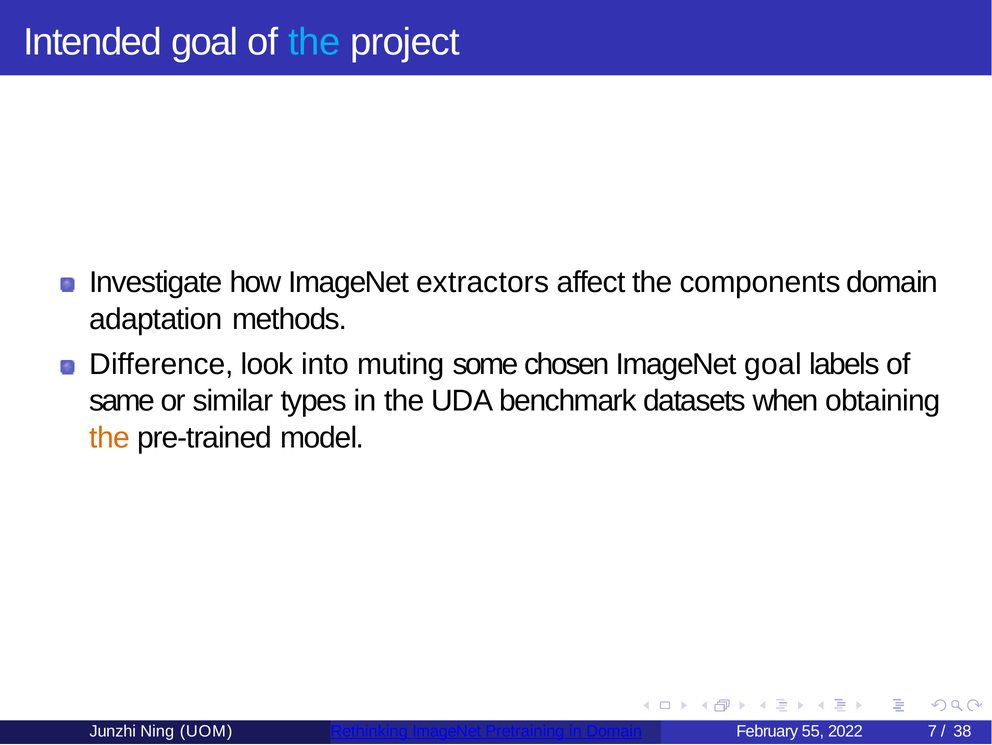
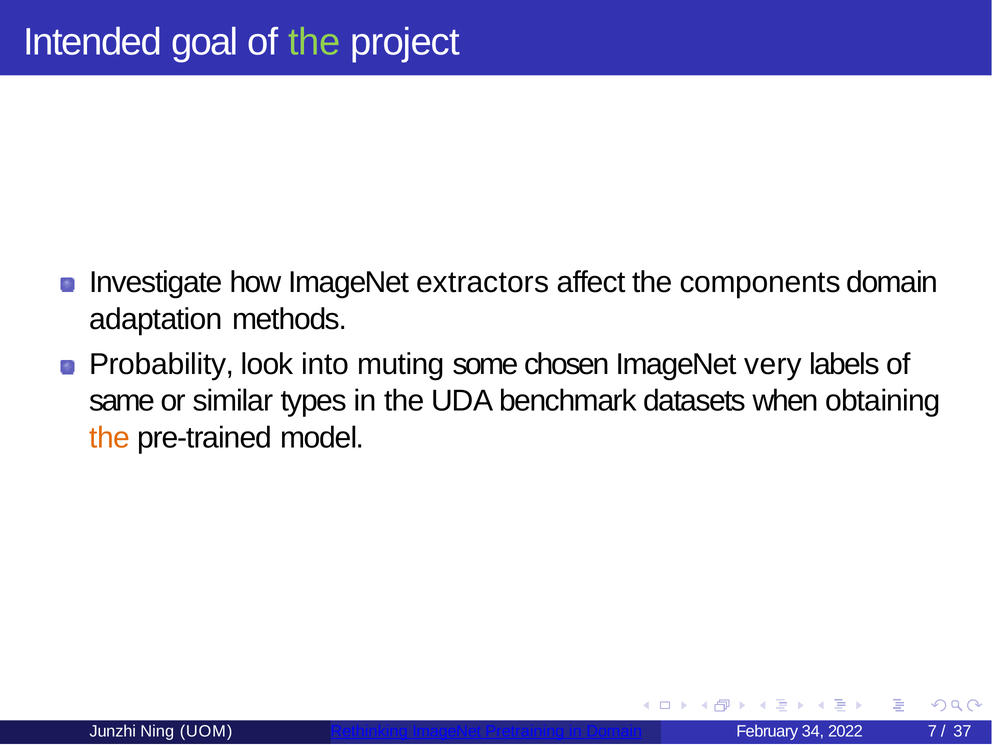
the colour: light blue -> light green (314, 42)
Difference: Difference -> Probability (162, 364)
ImageNet goal: goal -> very (773, 364)
55: 55 -> 34 (813, 731)
38: 38 -> 37 (962, 731)
